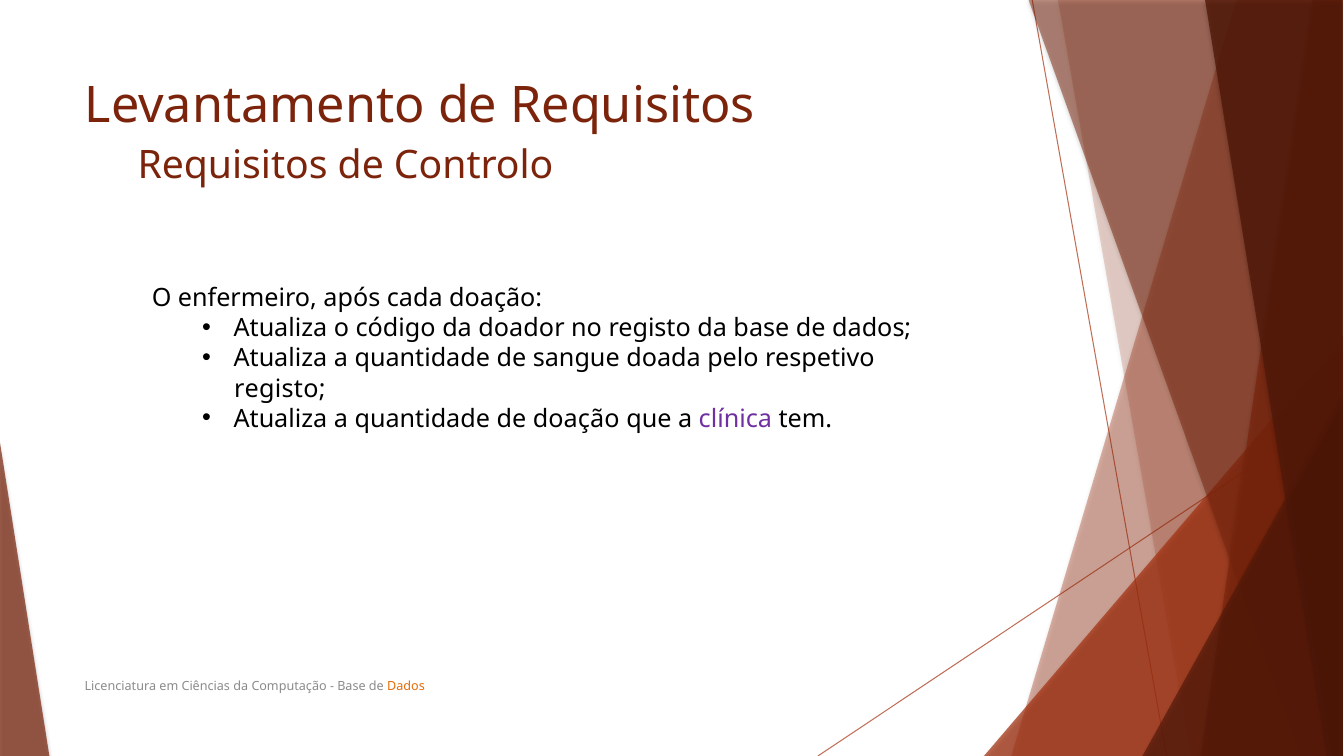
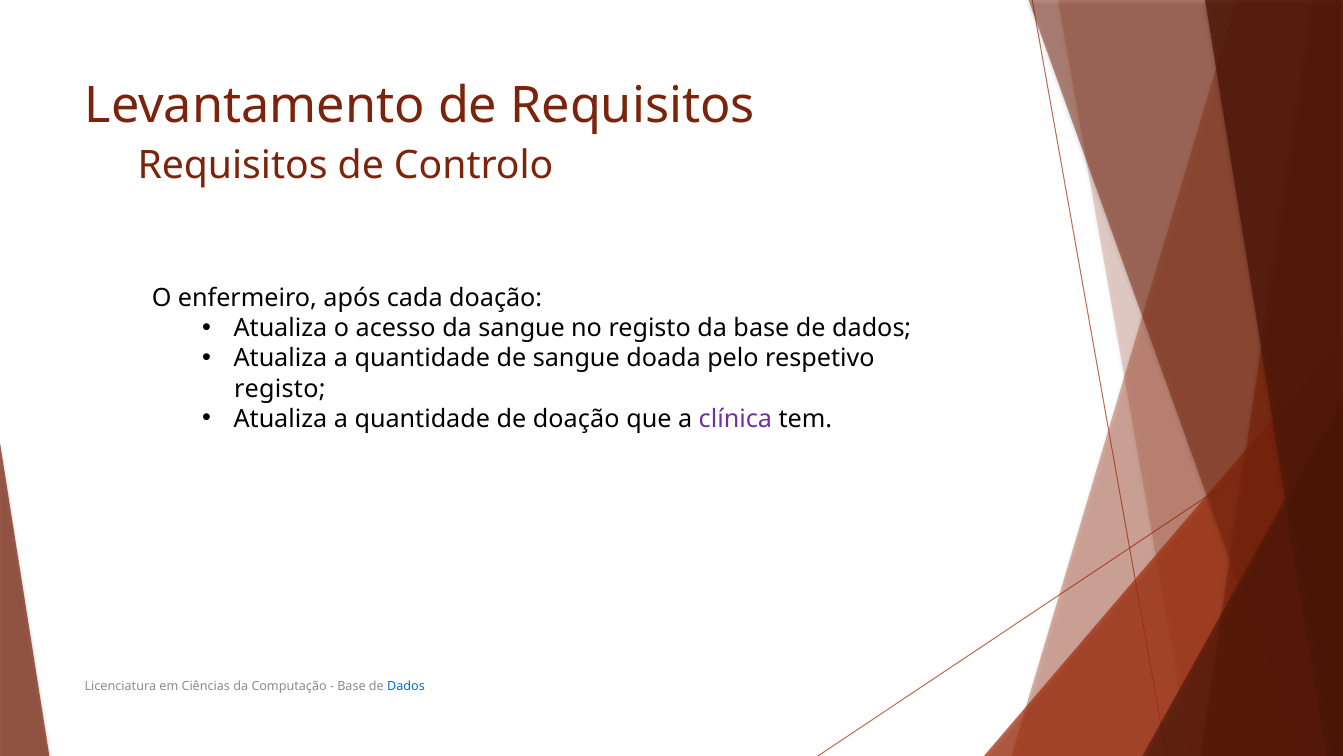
código: código -> acesso (396, 328)
da doador: doador -> sangue (522, 328)
Dados colour: orange -> blue (406, 685)
